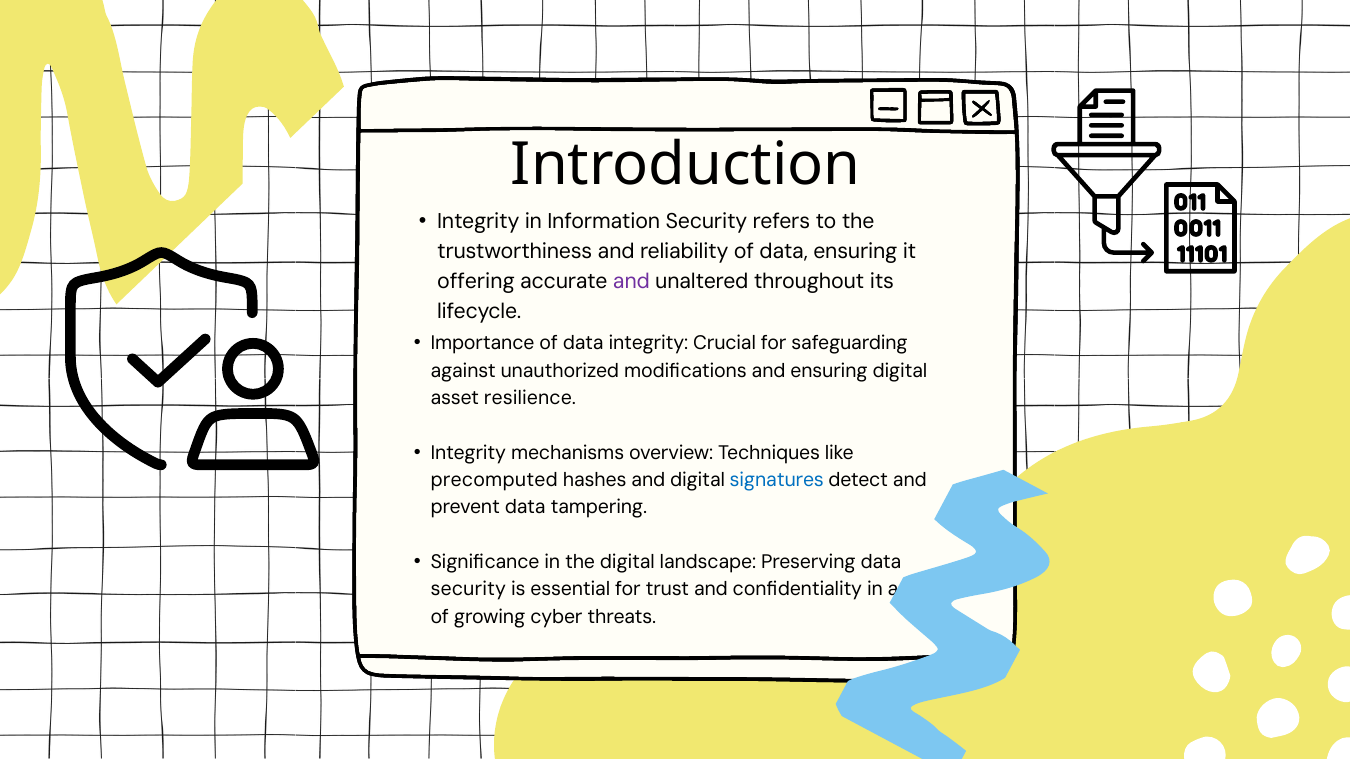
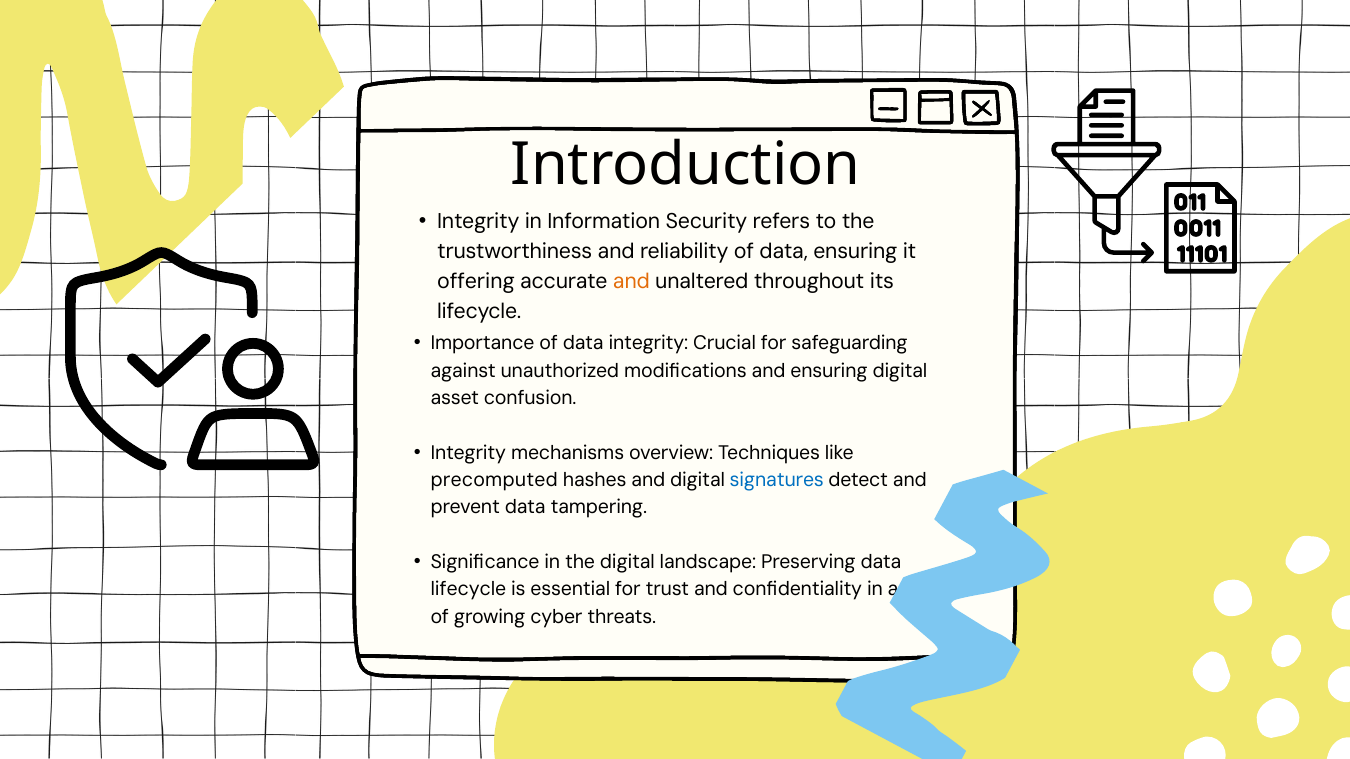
and colour: purple -> orange (631, 282)
resilience: resilience -> confusion (530, 398)
security: security -> lifecycle (468, 590)
